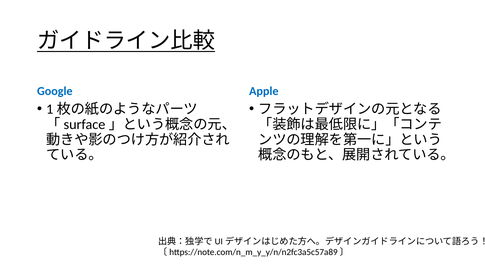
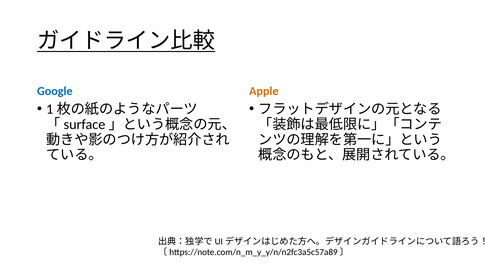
Apple colour: blue -> orange (264, 91)
